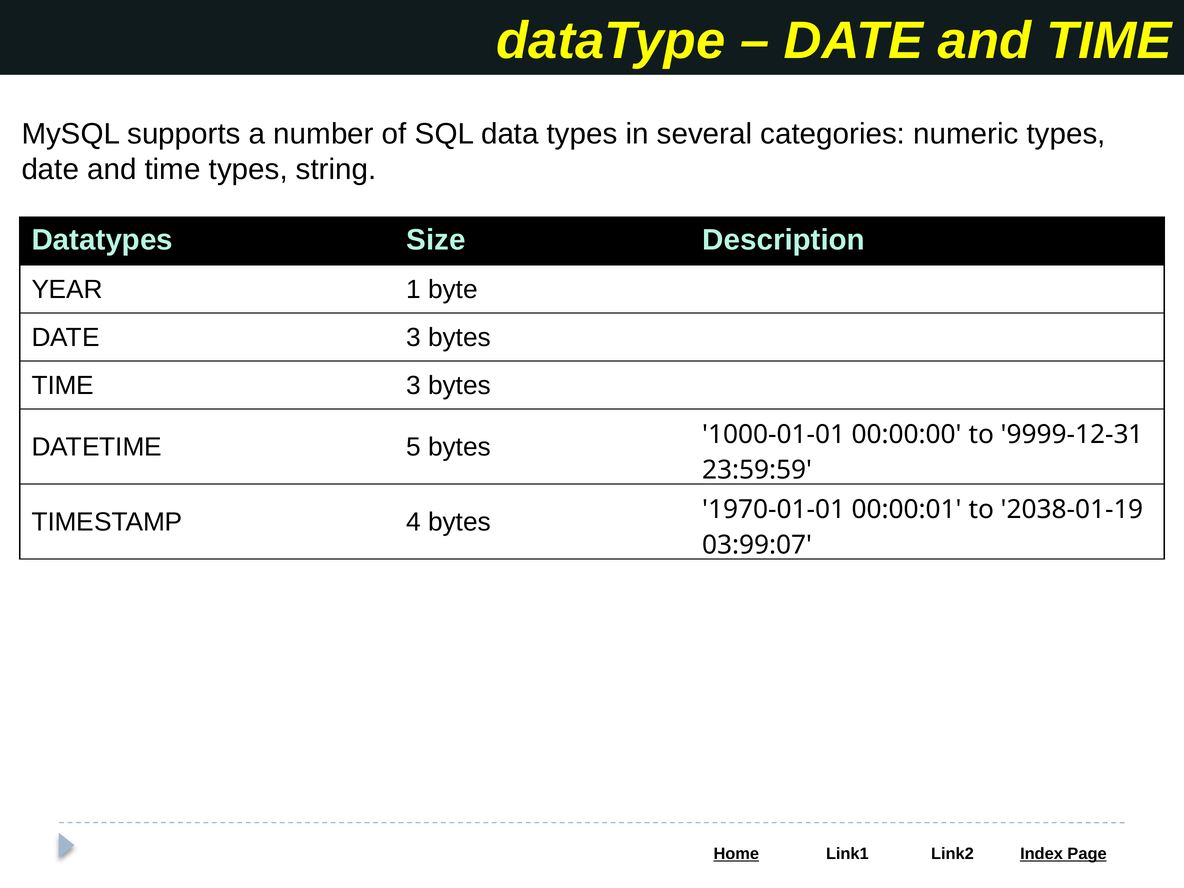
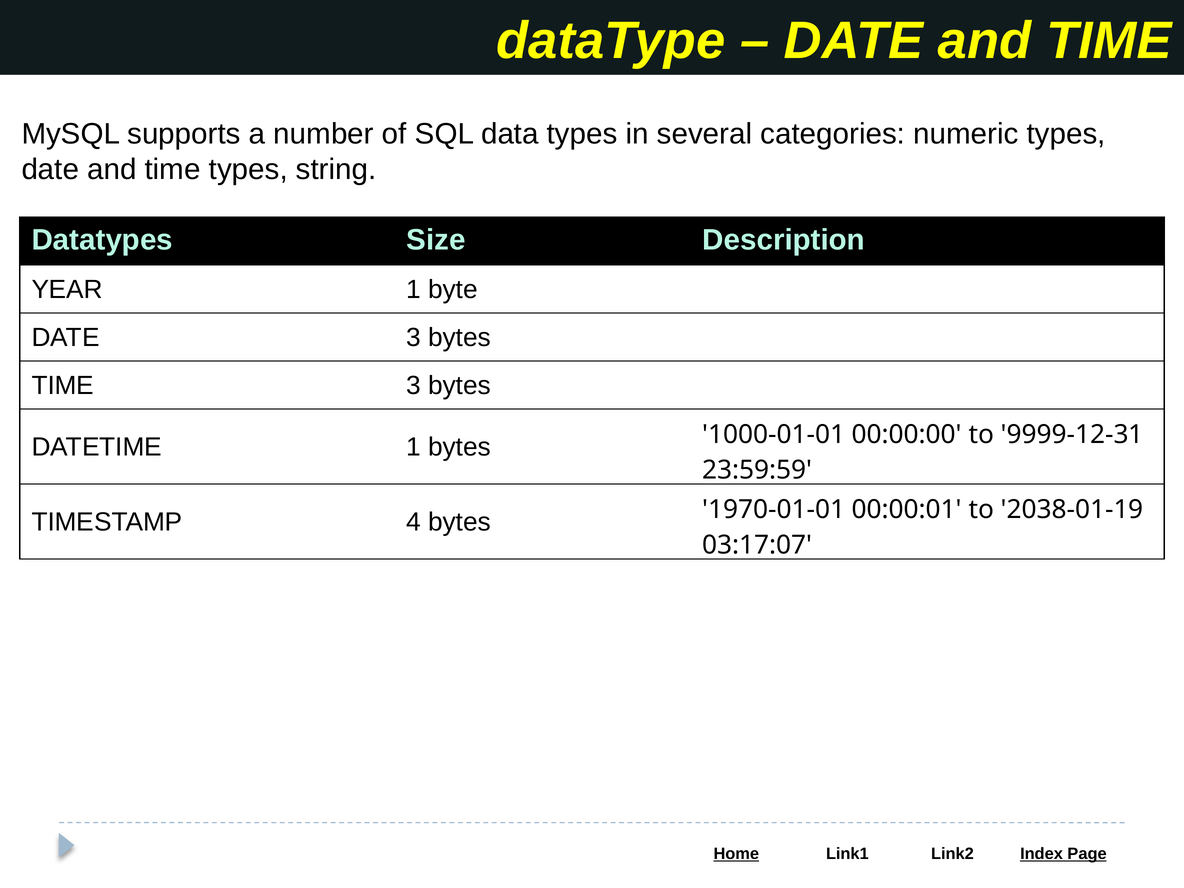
DATETIME 5: 5 -> 1 (414, 447)
03:99:07: 03:99:07 -> 03:17:07 (757, 545)
